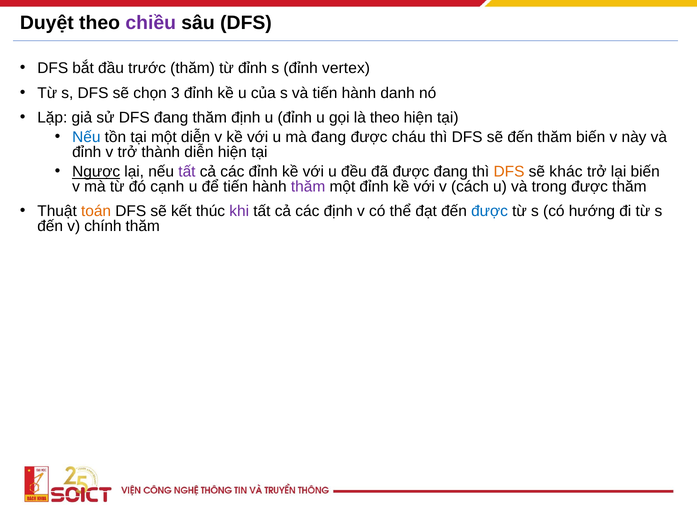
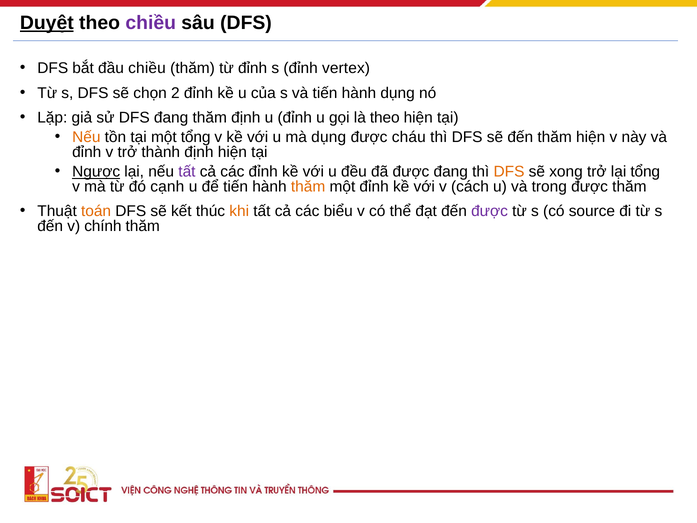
Duyệt underline: none -> present (47, 23)
đầu trước: trước -> chiều (147, 68)
3: 3 -> 2 (175, 93)
hành danh: danh -> dụng (398, 93)
Nếu colour: blue -> orange (86, 137)
một diễn: diễn -> tổng (196, 137)
mà đang: đang -> dụng (329, 137)
thăm biến: biến -> hiện (591, 137)
thành diễn: diễn -> định (199, 152)
khác: khác -> xong (566, 172)
lại biến: biến -> tổng (645, 172)
thăm colour: purple -> orange (308, 186)
khi colour: purple -> orange (239, 211)
các định: định -> biểu (338, 211)
được colour: blue -> purple (490, 211)
hướng: hướng -> source (592, 211)
